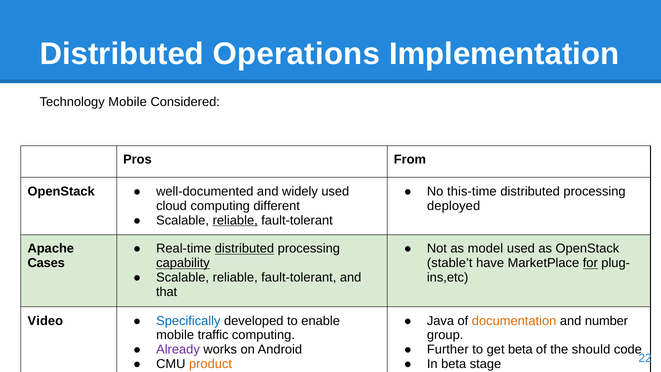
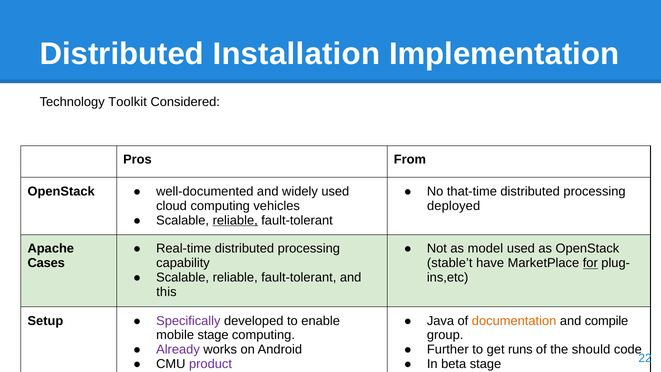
Operations: Operations -> Installation (296, 54)
Technology Mobile: Mobile -> Toolkit (128, 102)
this-time: this-time -> that-time (472, 191)
different: different -> vehicles (277, 206)
distributed underline: present -> none (244, 249)
capability underline: present -> none (183, 263)
that: that -> this (166, 292)
Video: Video -> Setup (45, 321)
Specifically colour: blue -> purple (188, 321)
number: number -> compile (607, 321)
mobile traffic: traffic -> stage (213, 335)
get beta: beta -> runs (520, 350)
product colour: orange -> purple (210, 364)
